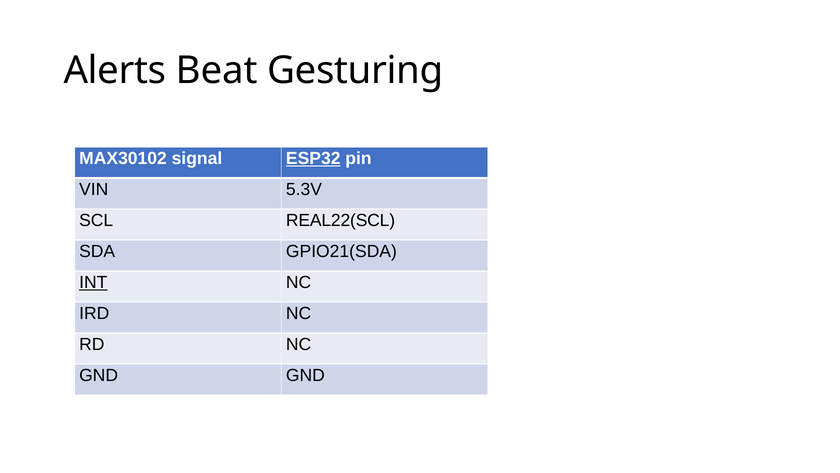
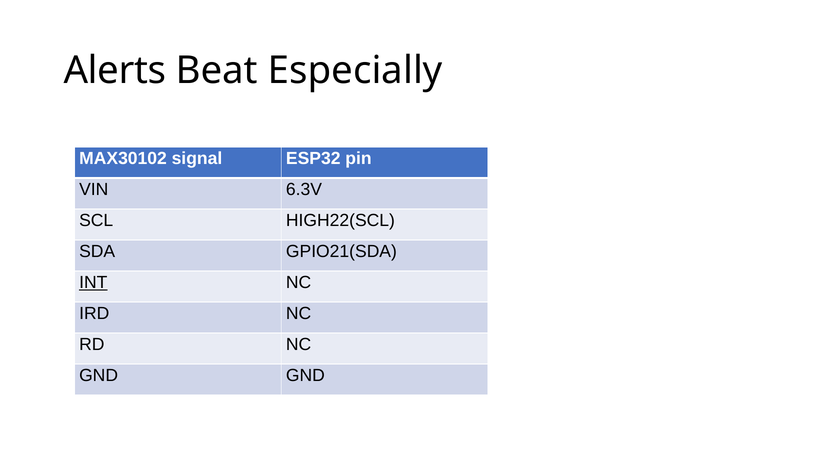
Gesturing: Gesturing -> Especially (355, 71)
ESP32 underline: present -> none (313, 158)
5.3V: 5.3V -> 6.3V (304, 189)
REAL22(SCL: REAL22(SCL -> HIGH22(SCL (340, 220)
